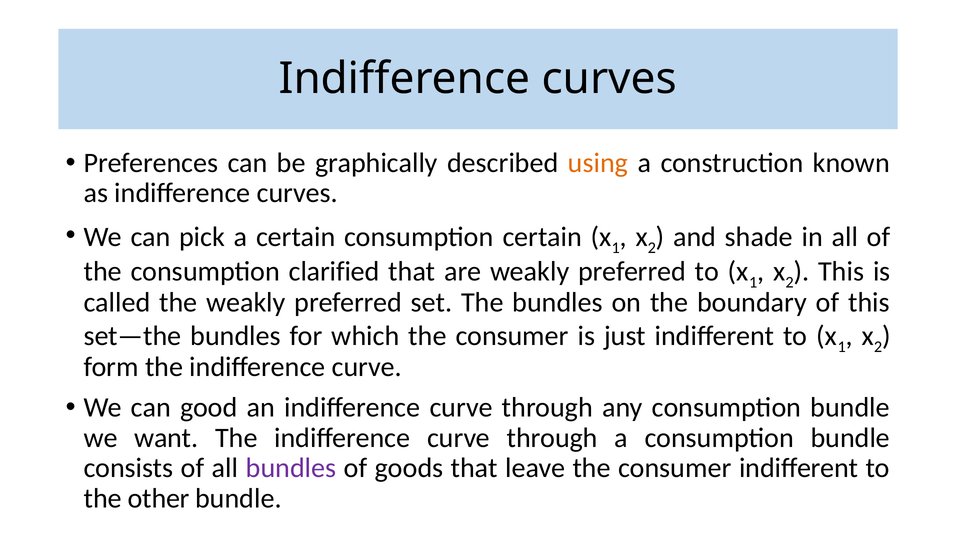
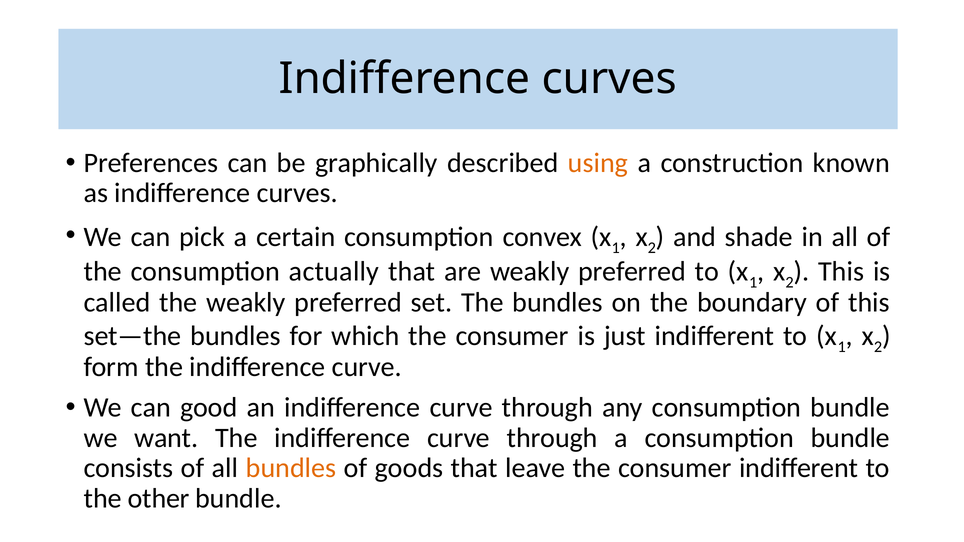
consumption certain: certain -> convex (542, 237)
clarified: clarified -> actually (334, 271)
bundles colour: purple -> orange (291, 468)
